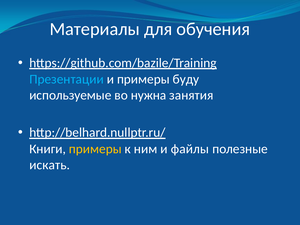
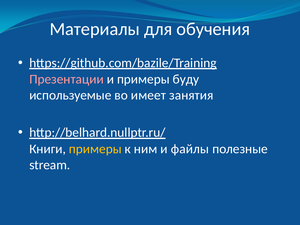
Презентации colour: light blue -> pink (66, 79)
нужна: нужна -> имеет (149, 95)
искать: искать -> stream (50, 165)
